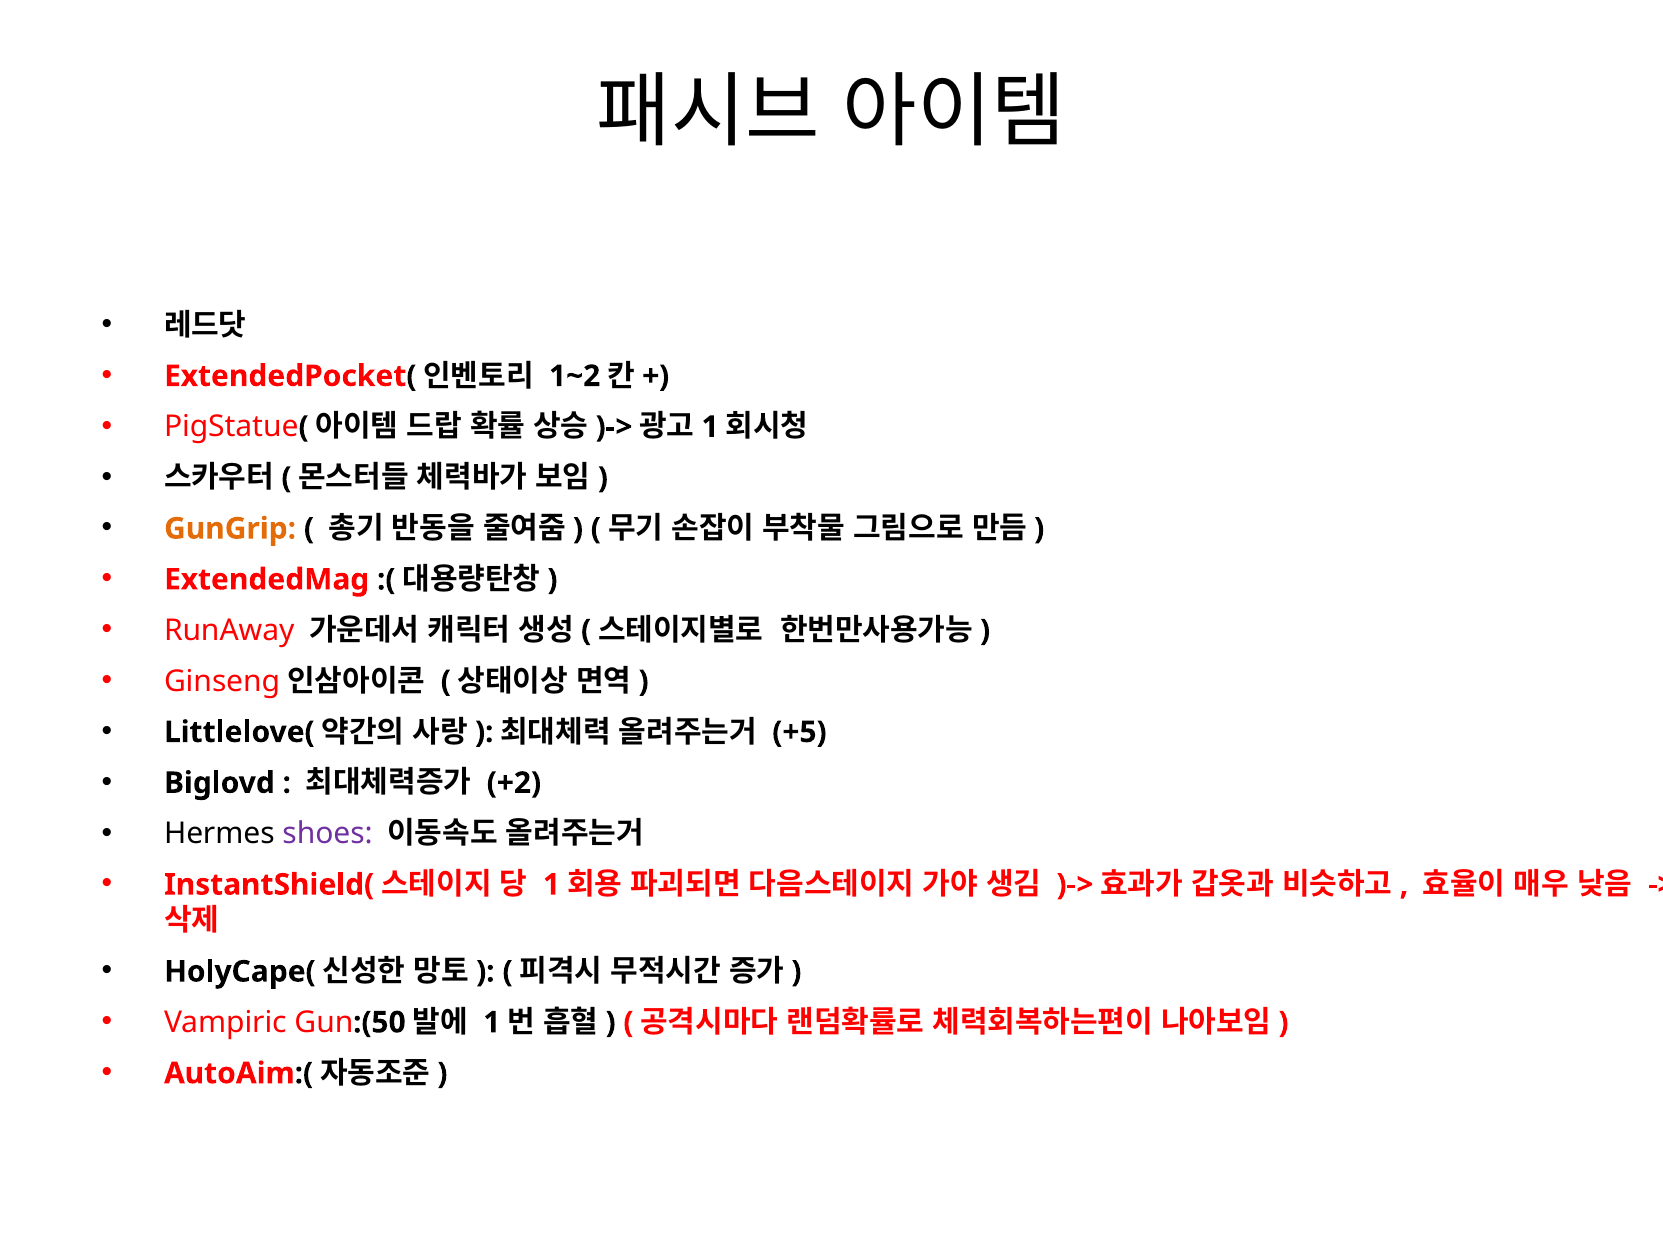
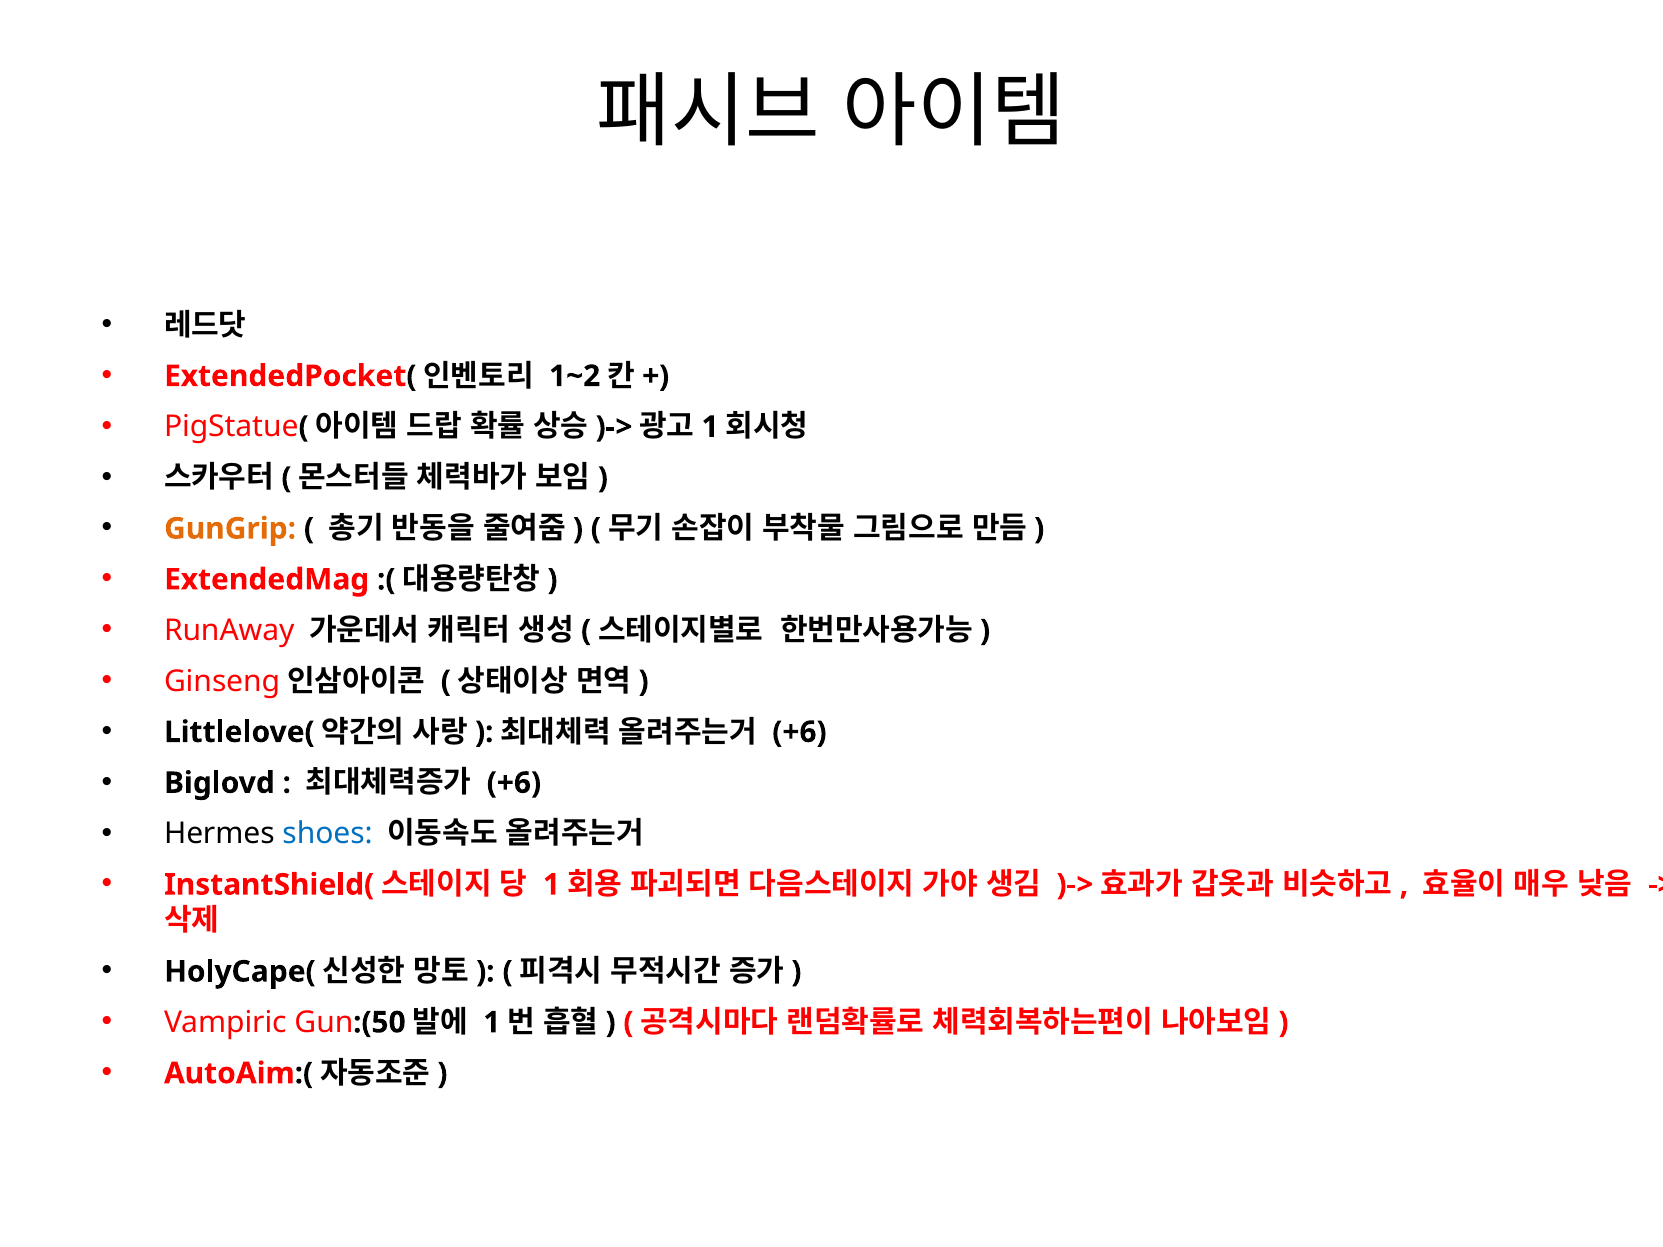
+5: +5 -> +6 (799, 732)
+2: +2 -> +6 (514, 783)
shoes colour: purple -> blue (328, 834)
